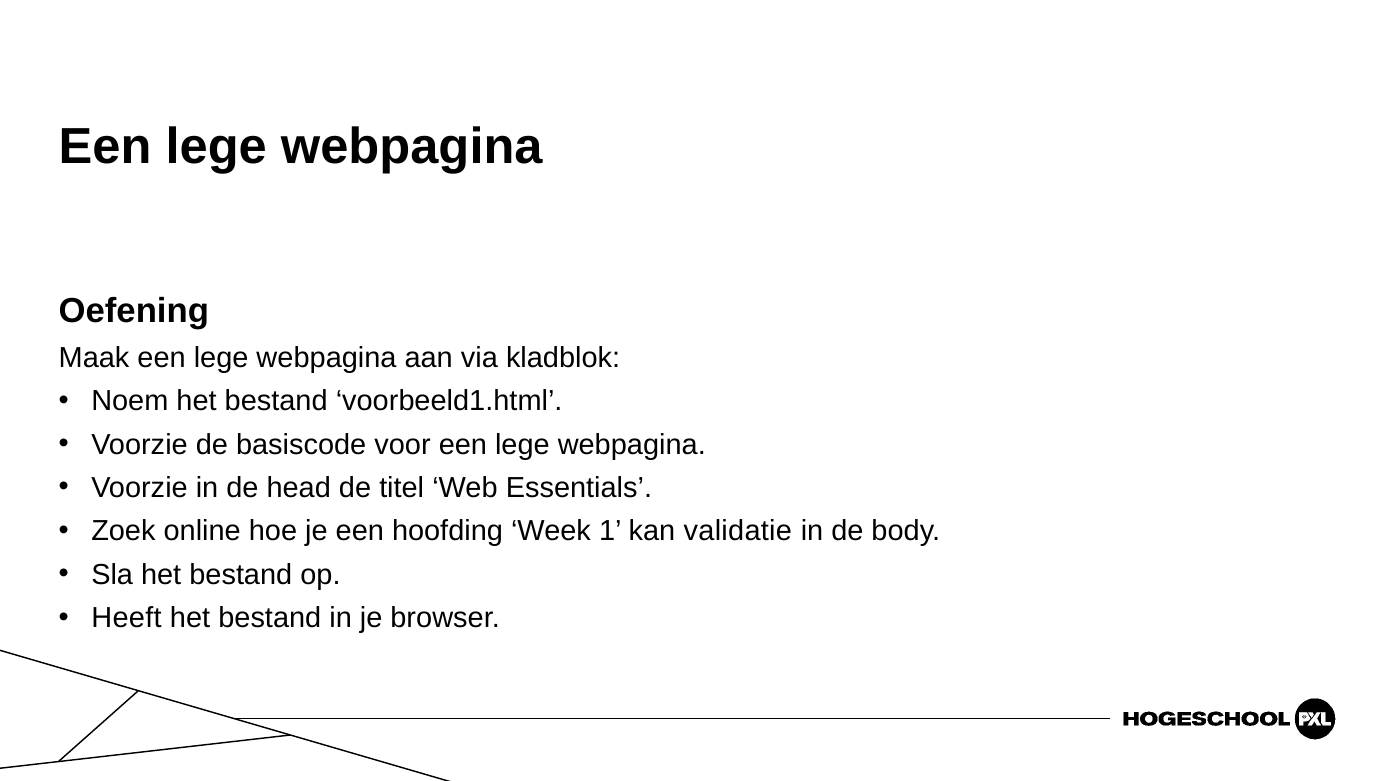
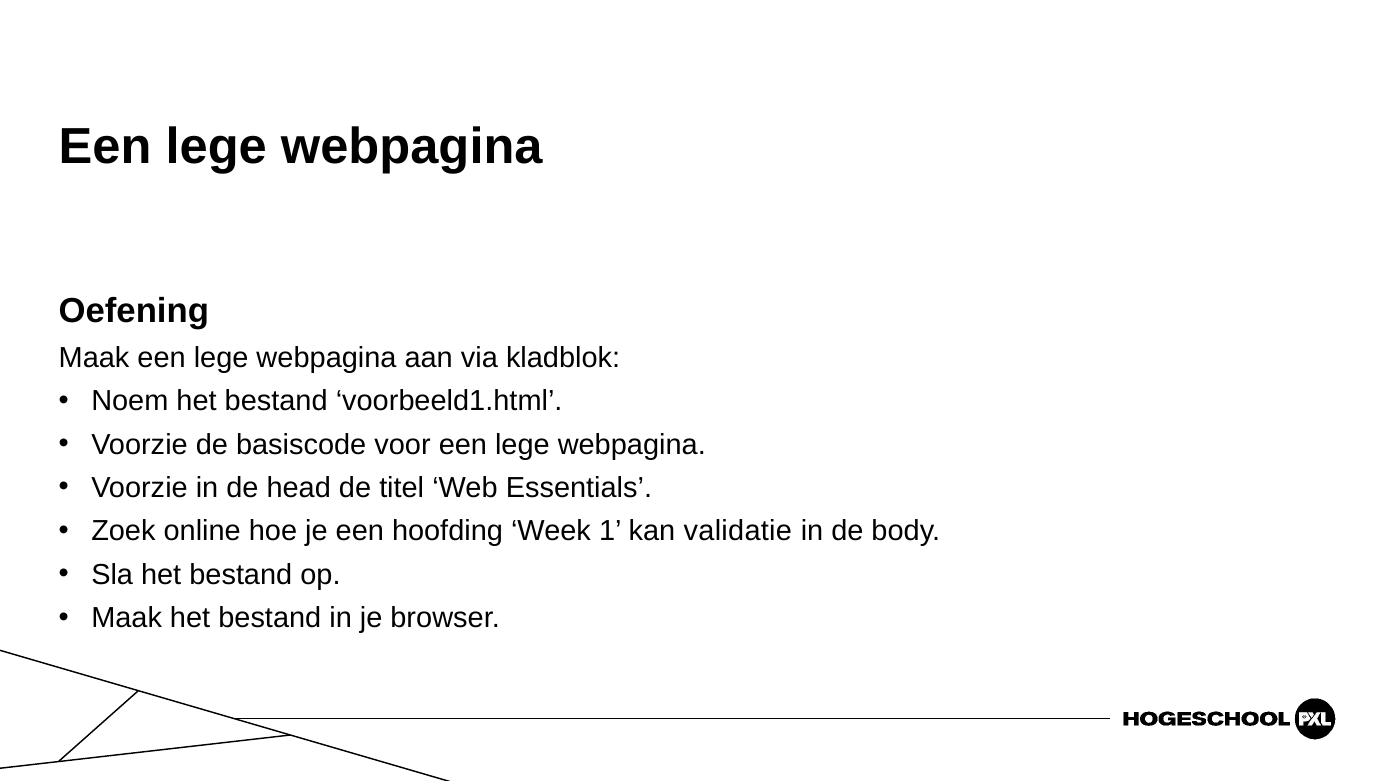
Heeft: Heeft -> Maak (127, 618)
